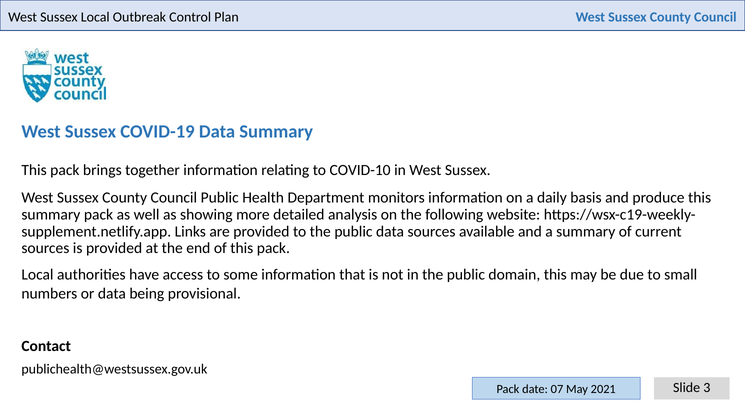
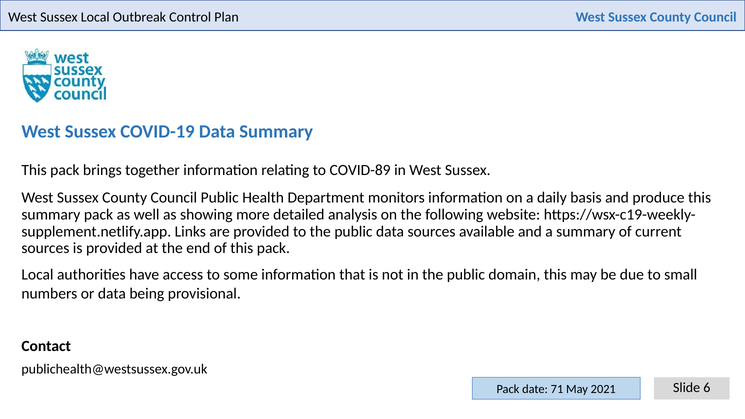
COVID-10: COVID-10 -> COVID-89 (360, 170)
3: 3 -> 6 (707, 387)
07: 07 -> 71 (557, 389)
